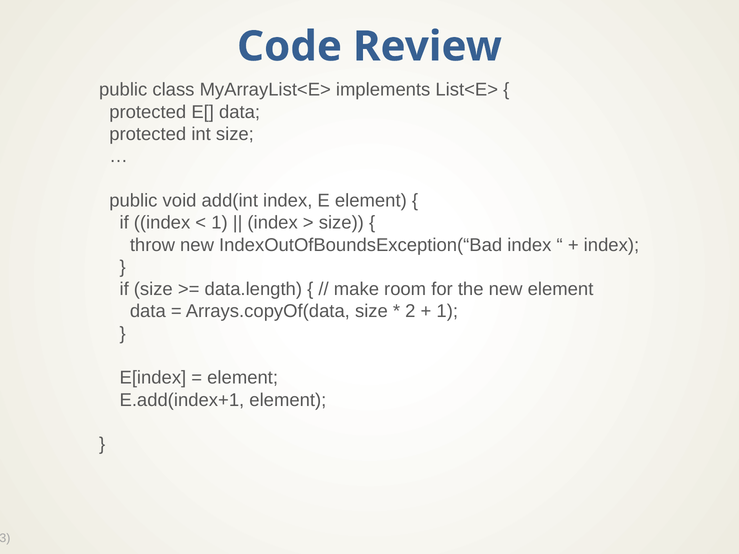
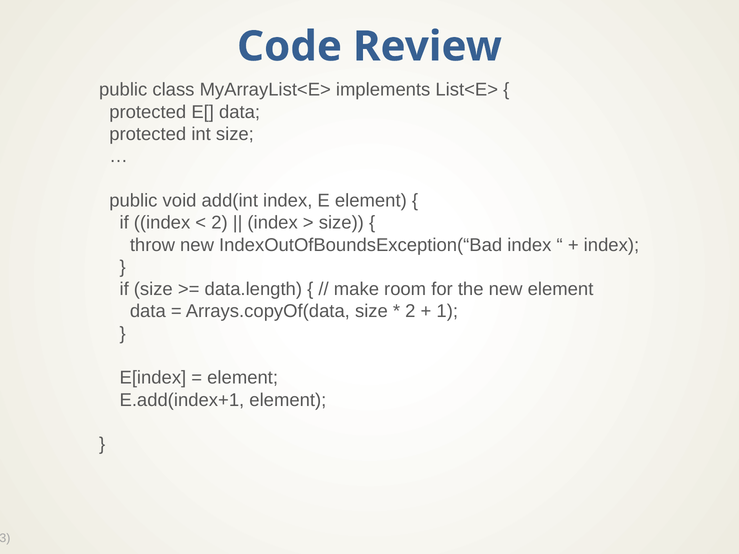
1: 1 -> 2 (220, 223)
